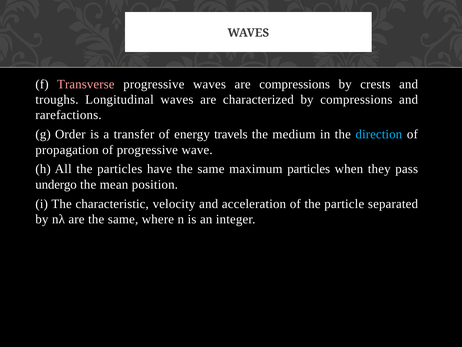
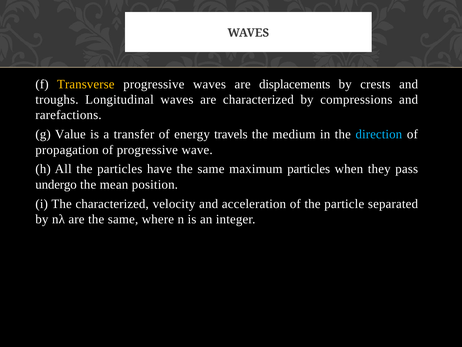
Transverse colour: pink -> yellow (86, 84)
are compressions: compressions -> displacements (295, 84)
Order: Order -> Value (70, 134)
The characteristic: characteristic -> characterized (112, 203)
